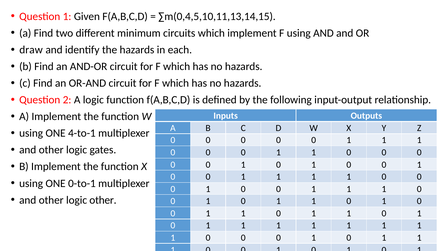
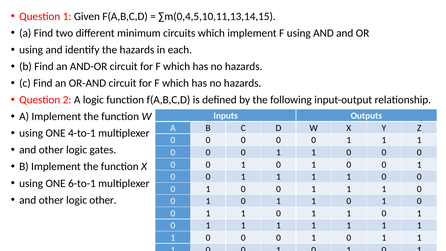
draw: draw -> using (31, 50)
0-to-1: 0-to-1 -> 6-to-1 (82, 183)
